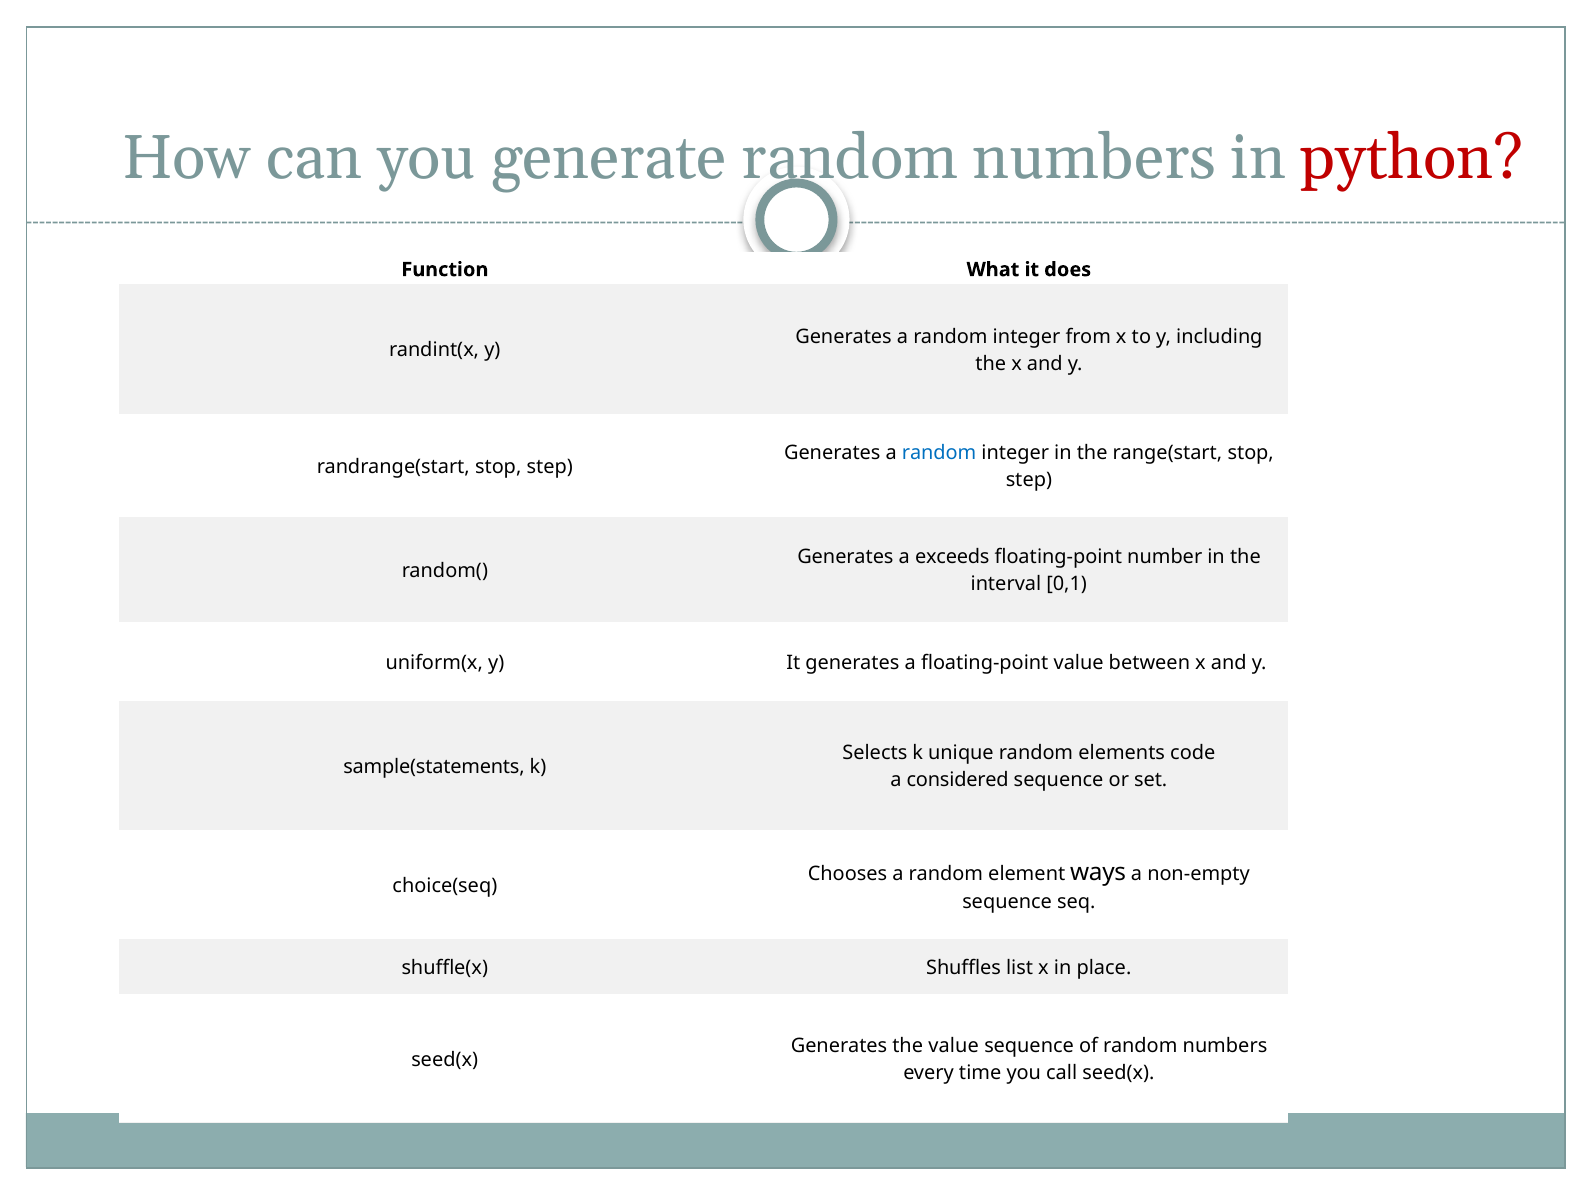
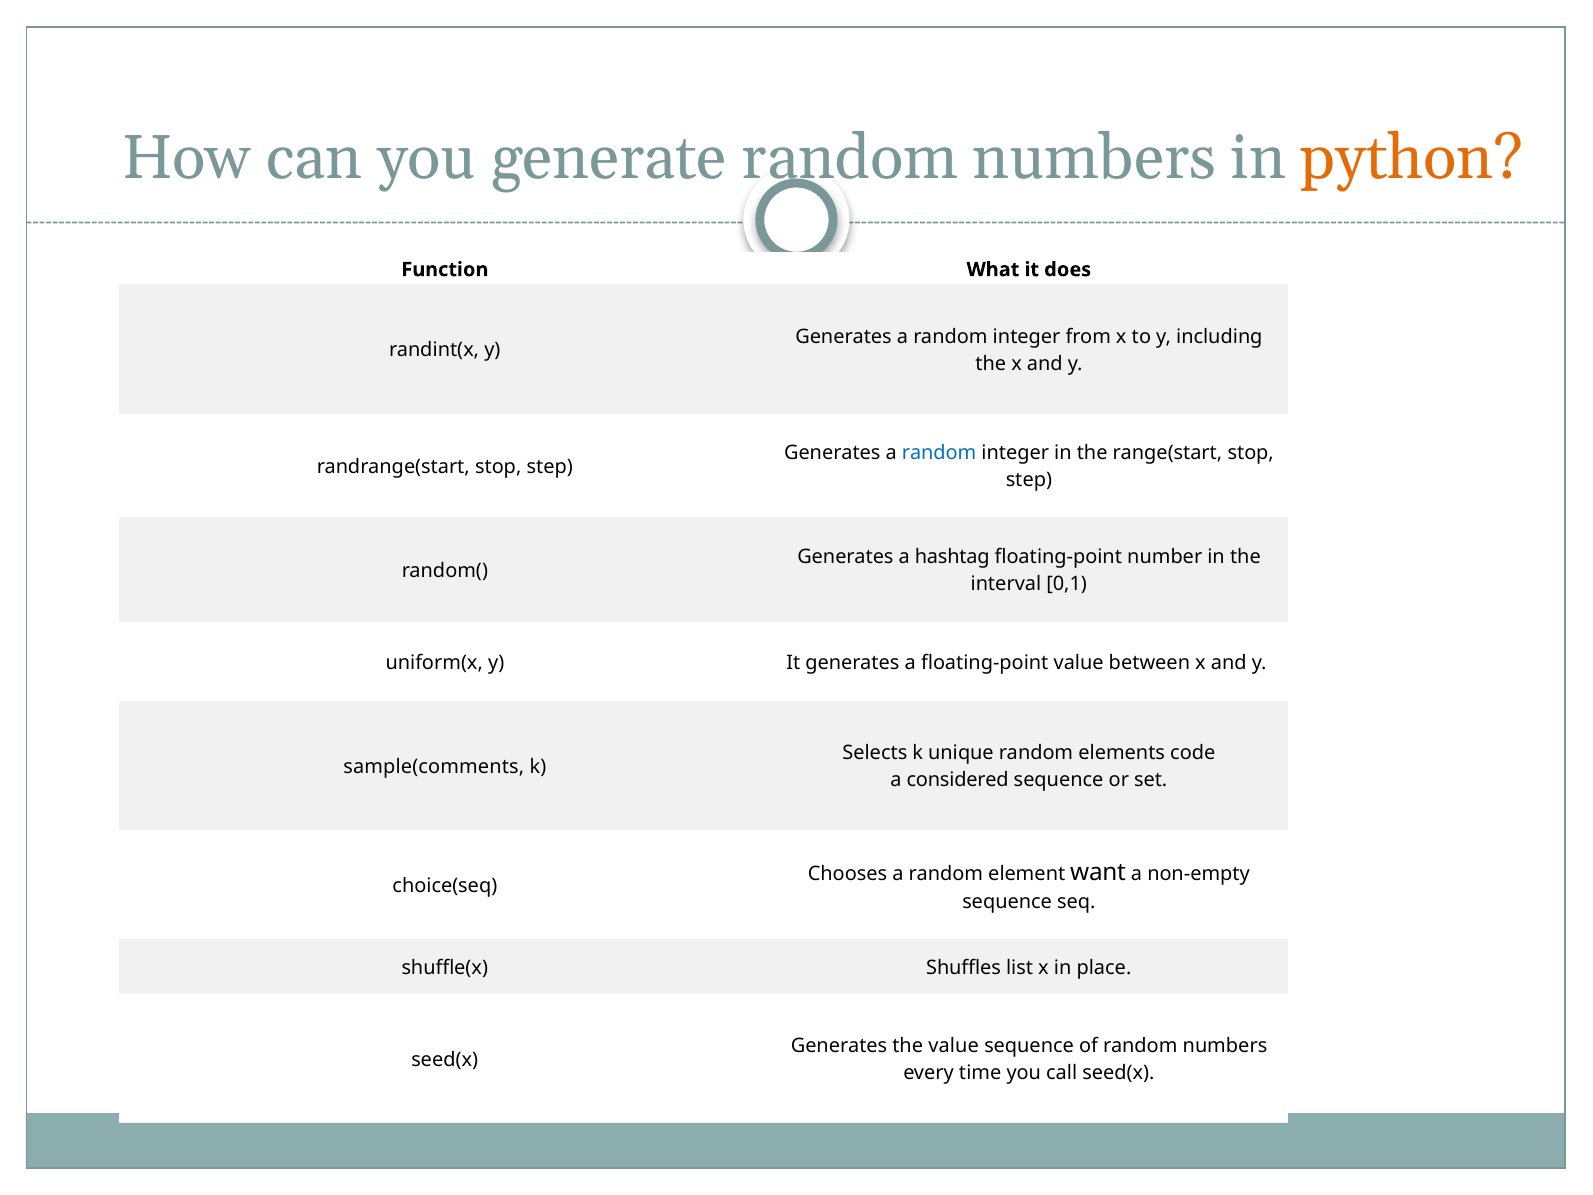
python colour: red -> orange (1412, 158)
exceeds: exceeds -> hashtag (952, 557)
sample(statements: sample(statements -> sample(comments (434, 766)
ways: ways -> want (1098, 872)
